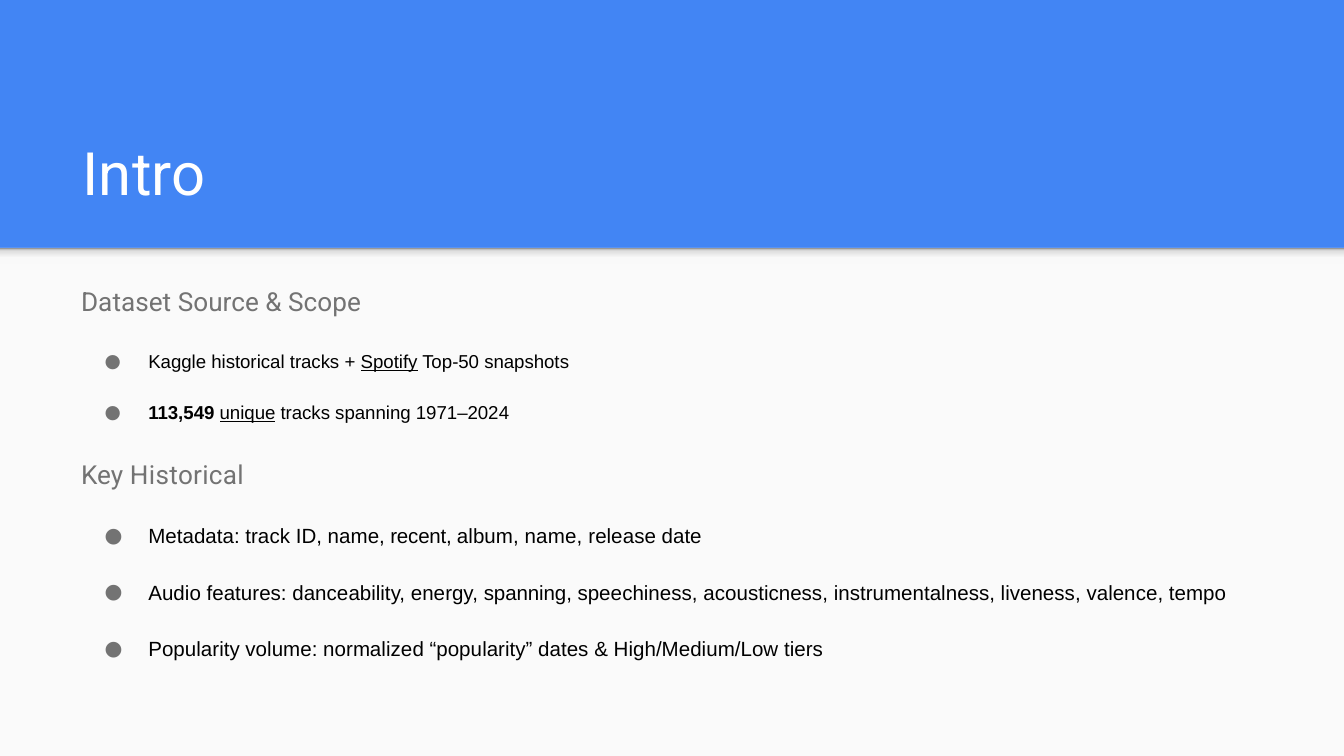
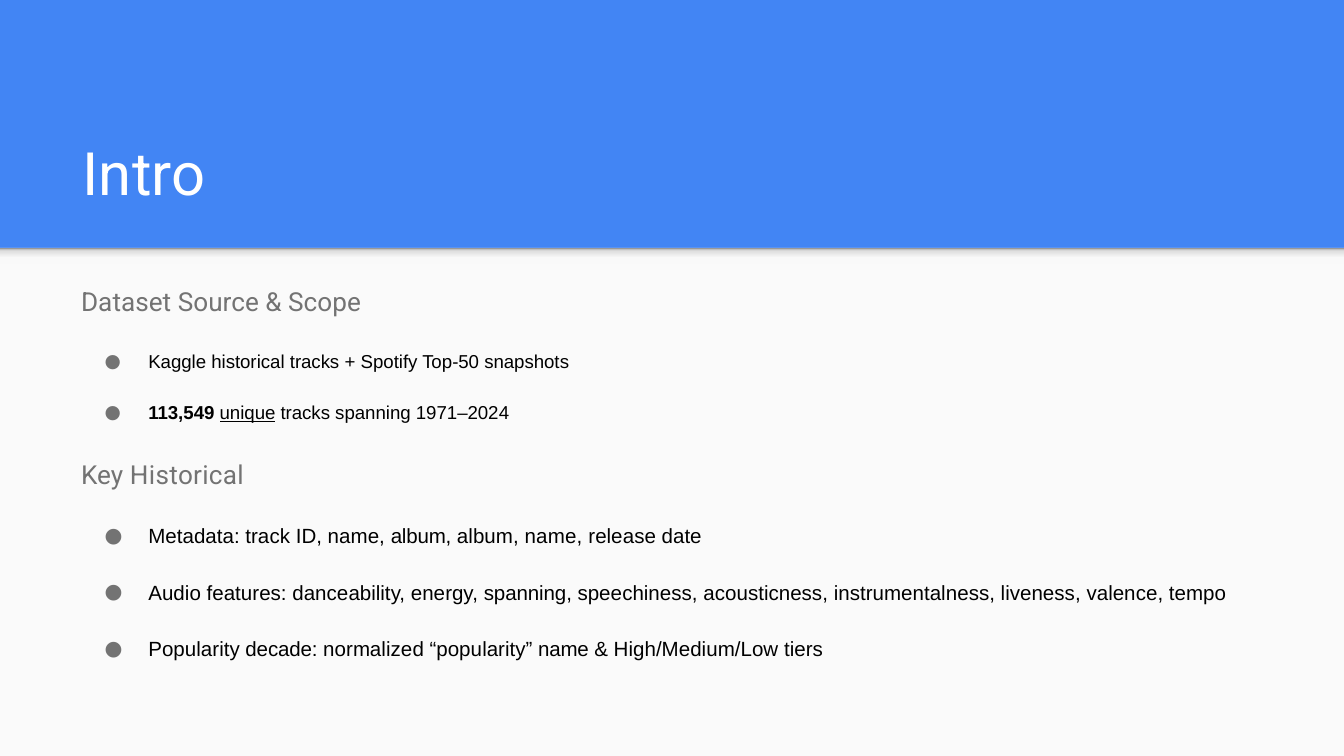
Spotify underline: present -> none (389, 362)
name recent: recent -> album (421, 537)
volume: volume -> decade (282, 650)
popularity dates: dates -> name (563, 650)
